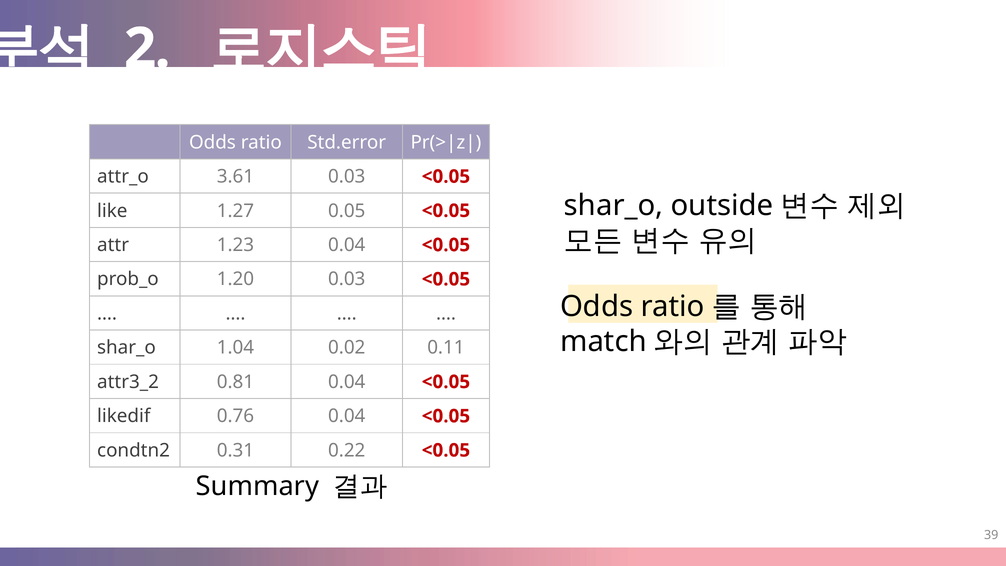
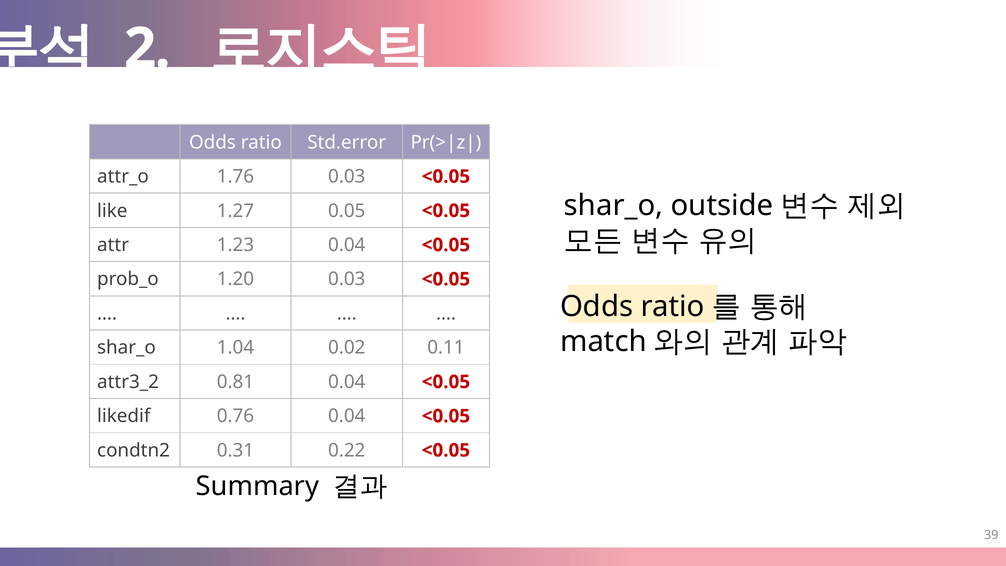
3.61: 3.61 -> 1.76 (235, 177)
